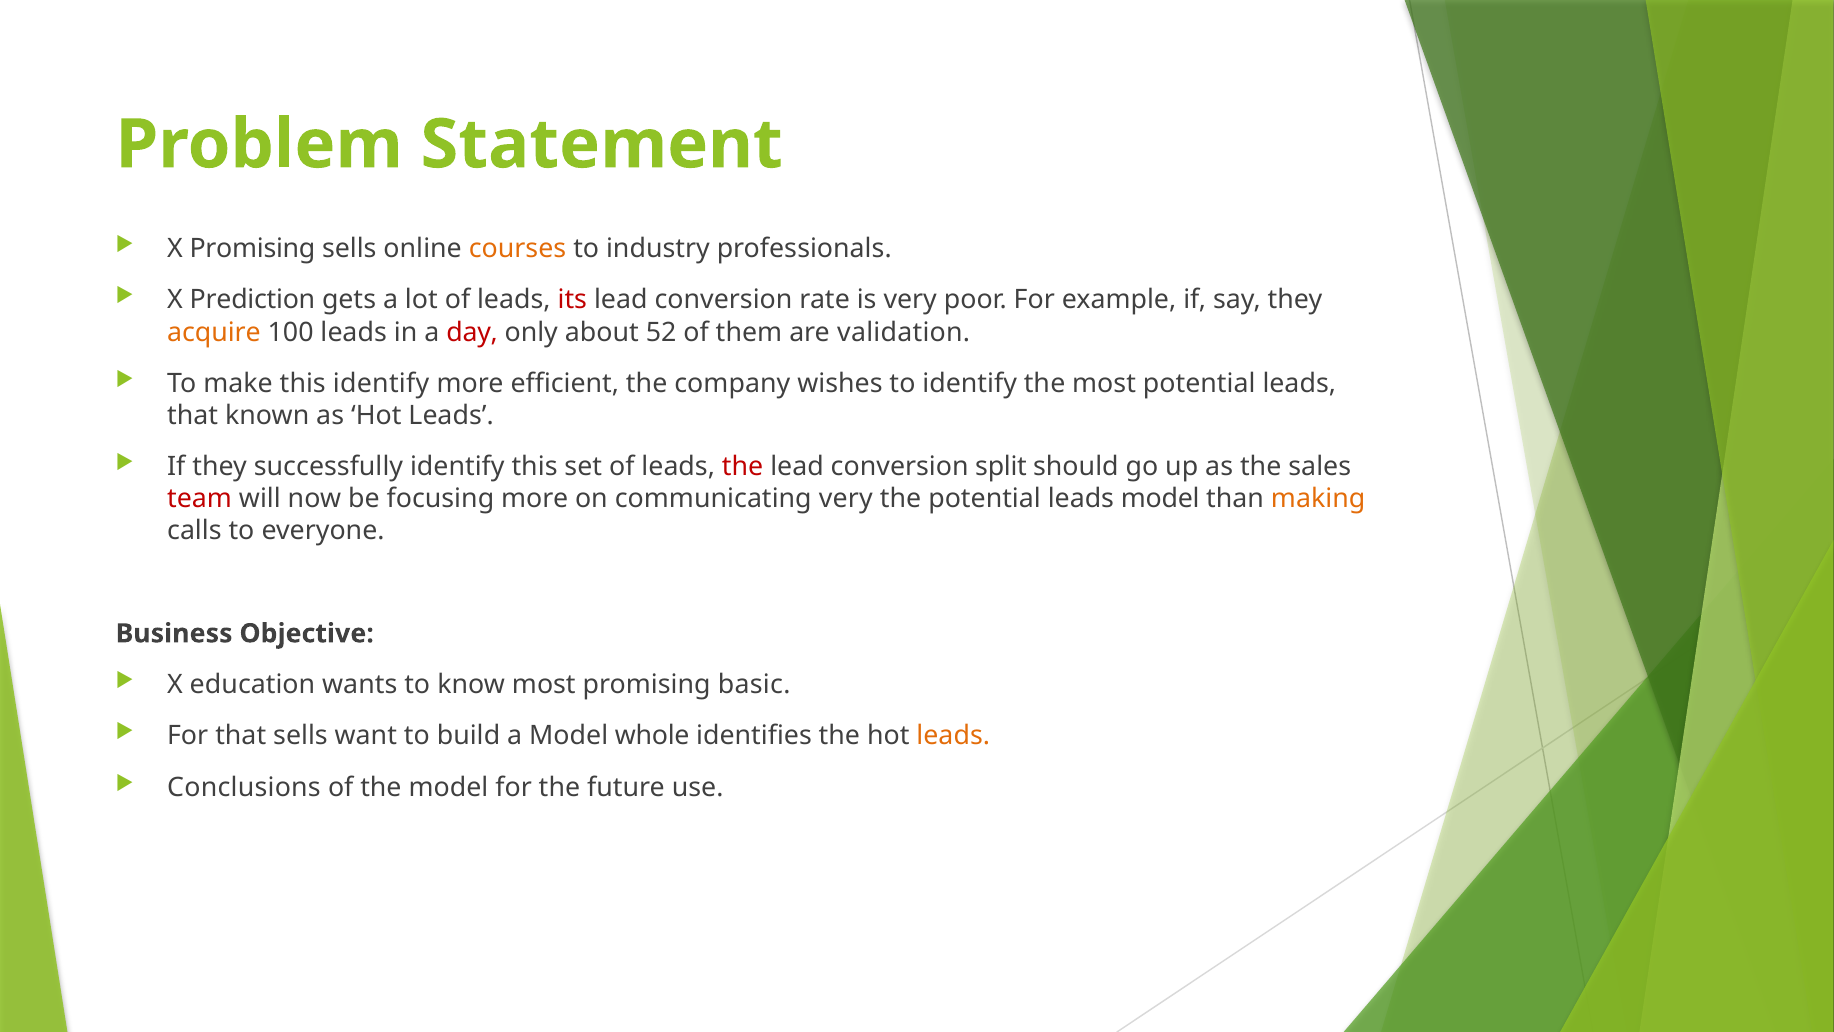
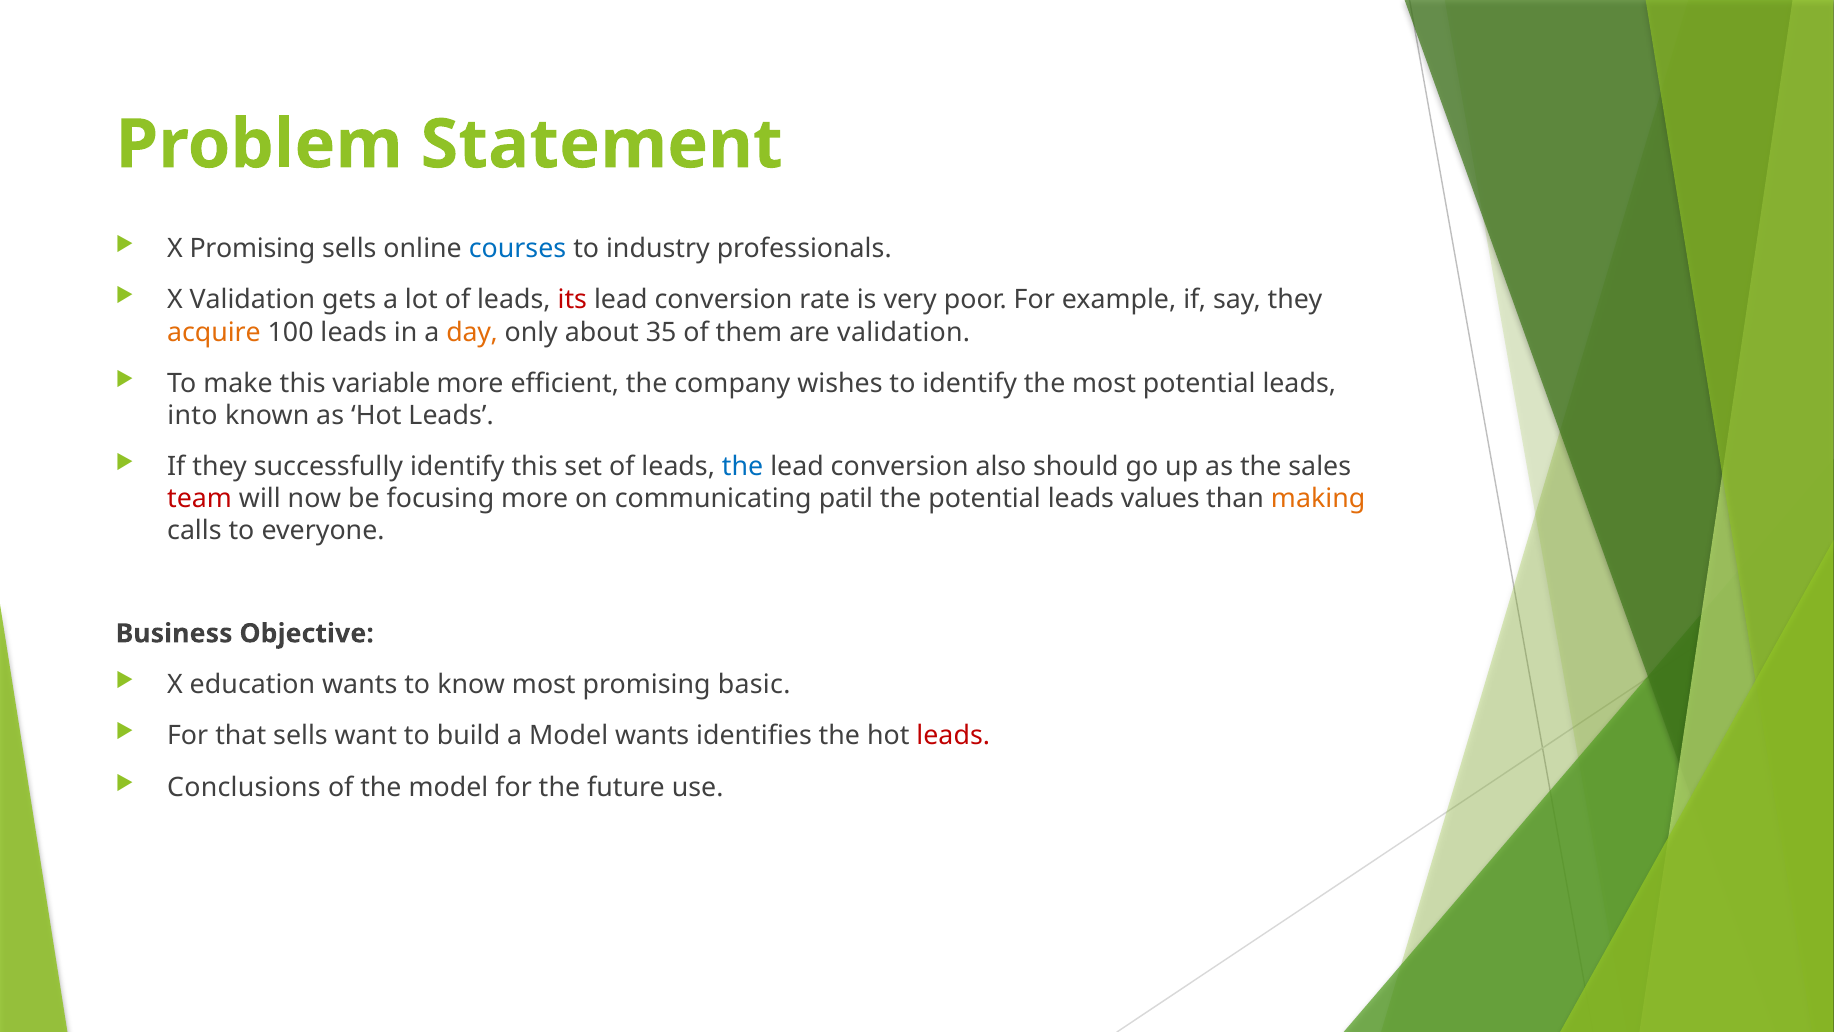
courses colour: orange -> blue (518, 249)
X Prediction: Prediction -> Validation (252, 300)
day colour: red -> orange (472, 332)
52: 52 -> 35 (661, 332)
this identify: identify -> variable (381, 383)
that: that -> into (192, 415)
the colour: red -> blue (743, 467)
split: split -> also (1001, 467)
communicating very: very -> patil (846, 499)
leads model: model -> values (1160, 499)
Model whole: whole -> wants (652, 736)
leads colour: orange -> red (953, 736)
